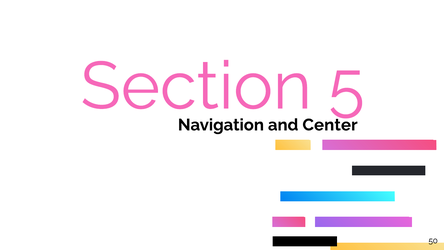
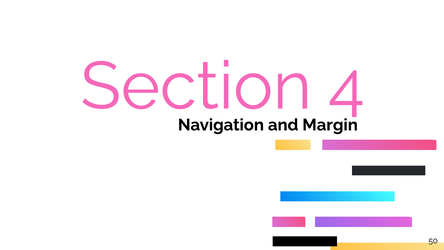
5: 5 -> 4 (346, 86)
Center: Center -> Margin (330, 125)
